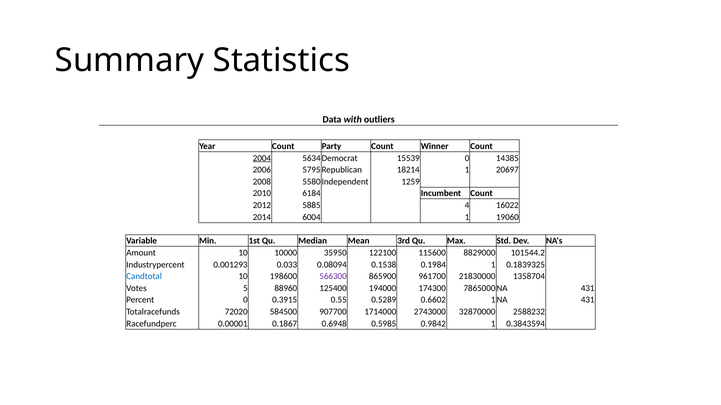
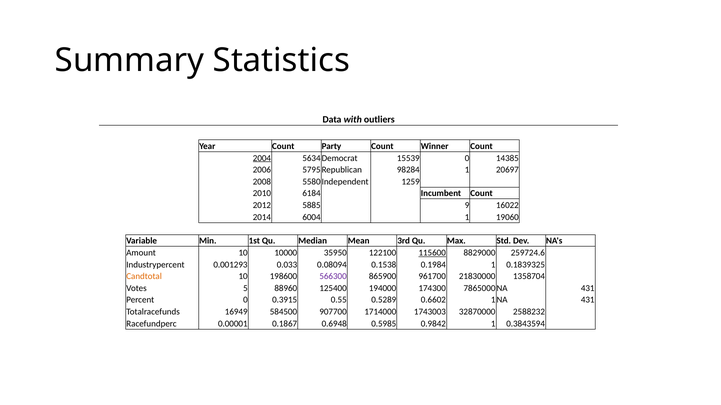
18214: 18214 -> 98284 (408, 170)
4: 4 -> 9 (467, 206)
115600 underline: none -> present (432, 253)
101544.2: 101544.2 -> 259724.6 (528, 253)
Candtotal colour: blue -> orange (144, 277)
72020: 72020 -> 16949 (236, 312)
2743000: 2743000 -> 1743003 (430, 312)
